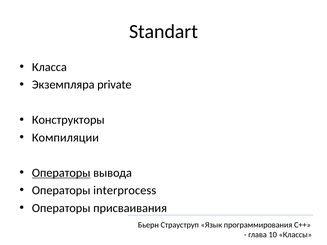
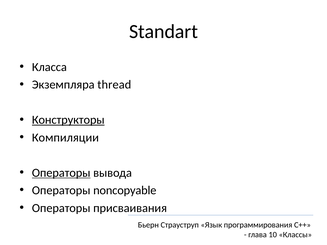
private: private -> thread (114, 85)
Конструкторы underline: none -> present (68, 120)
interprocess: interprocess -> noncopyable (125, 191)
